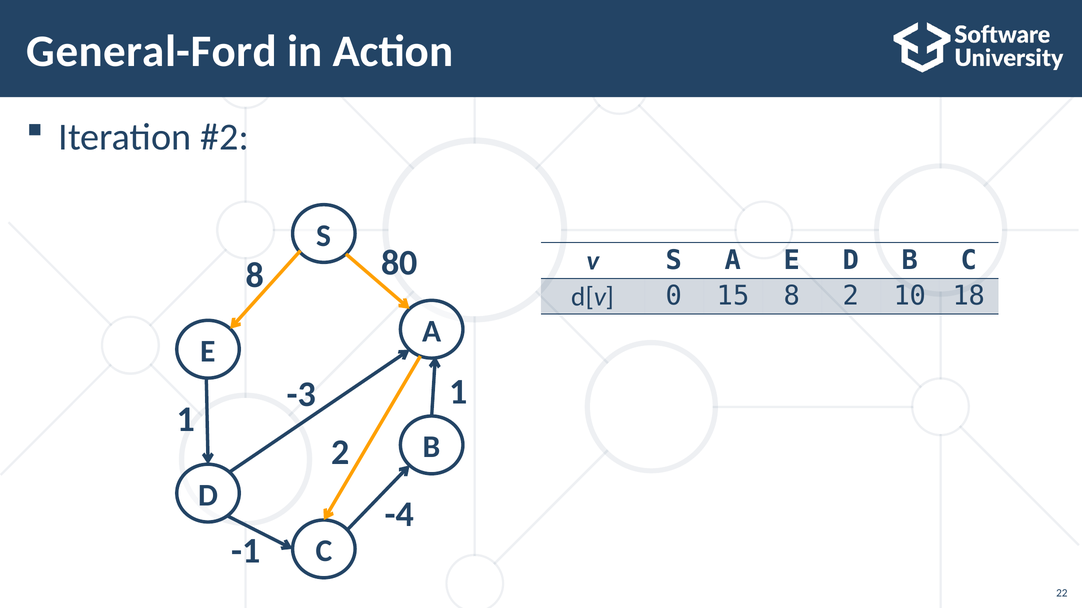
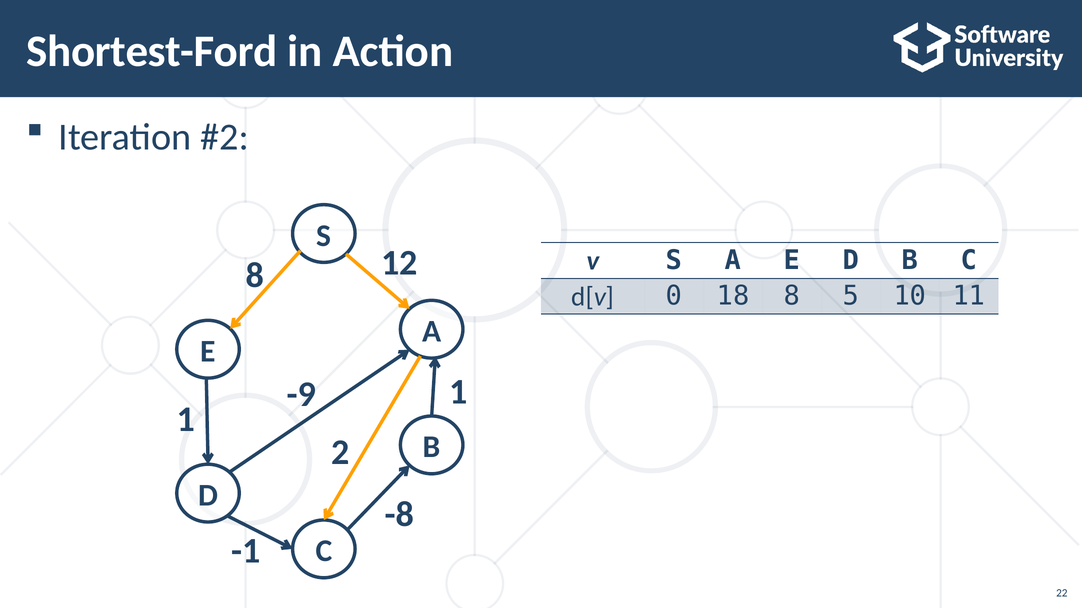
General-Ford: General-Ford -> Shortest-Ford (152, 51)
80: 80 -> 12 (399, 263)
15: 15 -> 18 (733, 296)
8 2: 2 -> 5 (851, 296)
18: 18 -> 11 (969, 296)
-3: -3 -> -9 (302, 395)
-4: -4 -> -8 (399, 515)
